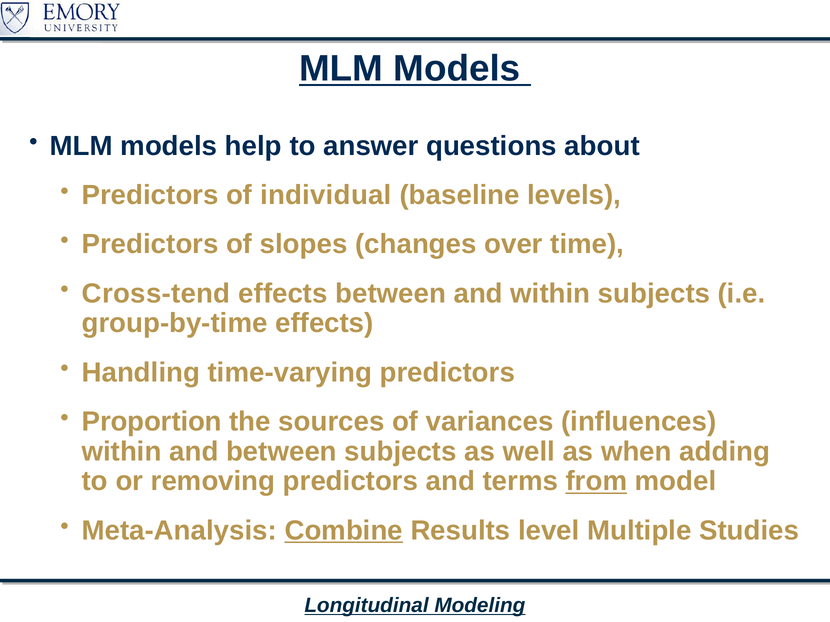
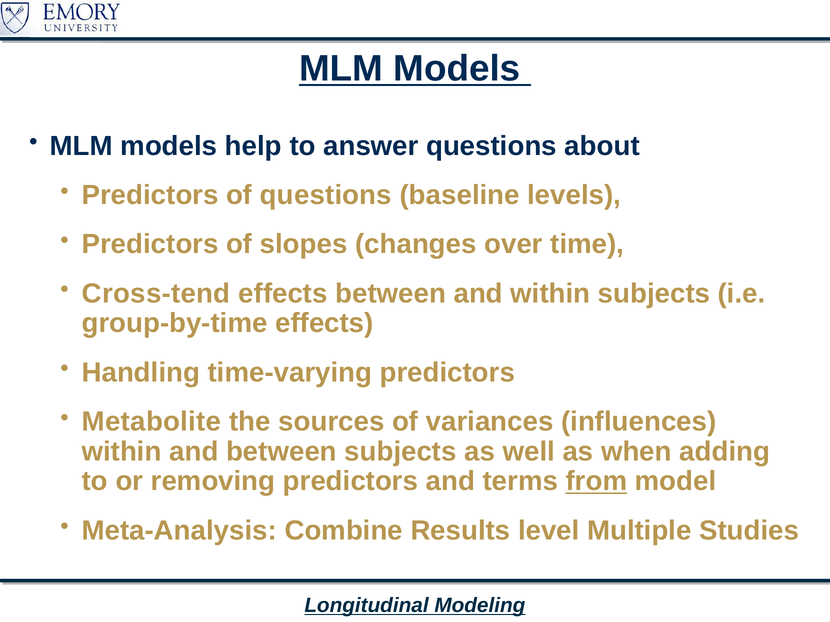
of individual: individual -> questions (326, 195)
Proportion: Proportion -> Metabolite (152, 422)
Combine underline: present -> none (344, 531)
